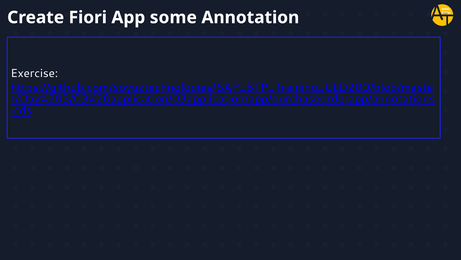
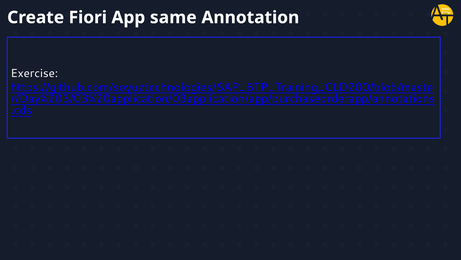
some: some -> same (173, 17)
